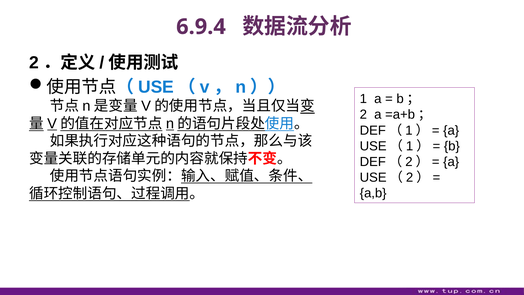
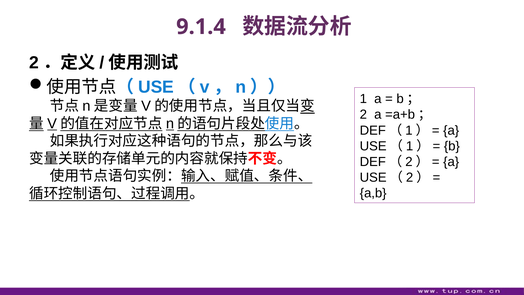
6.9.4: 6.9.4 -> 9.1.4 (201, 27)
